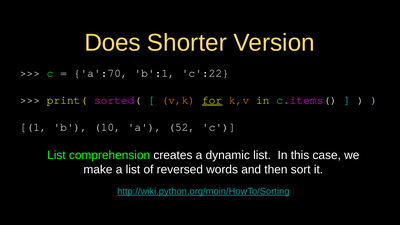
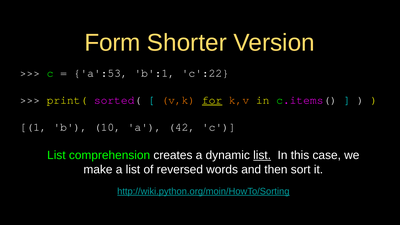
Does: Does -> Form (113, 43)
a':70: a':70 -> a':53 (101, 73)
52: 52 -> 42 (182, 127)
list underline: none -> present (262, 155)
